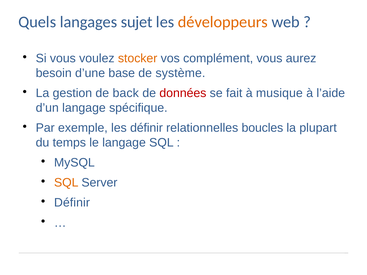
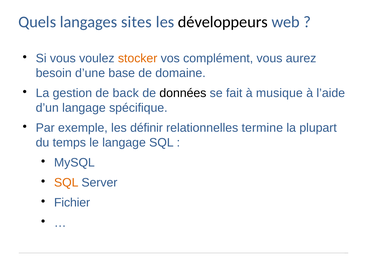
sujet: sujet -> sites (137, 22)
développeurs colour: orange -> black (223, 22)
système: système -> domaine (181, 73)
données colour: red -> black (183, 93)
boucles: boucles -> termine (262, 128)
Définir: Définir -> Fichier (72, 203)
